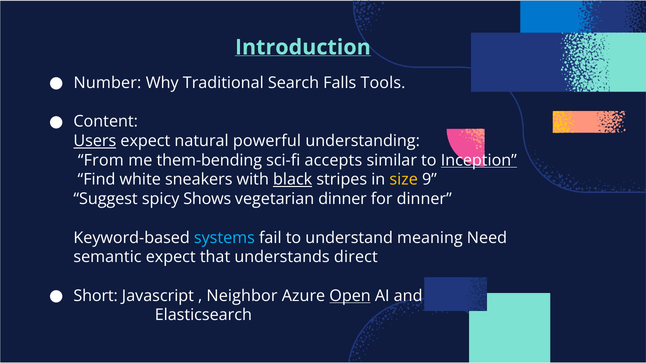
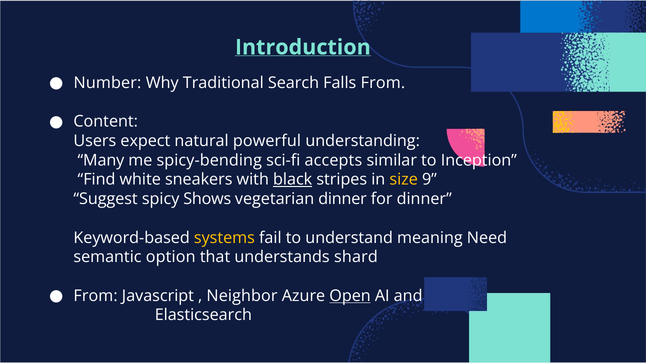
Falls Tools: Tools -> From (383, 83)
Users underline: present -> none (95, 141)
From: From -> Many (101, 160)
them-bending: them-bending -> spicy-bending (209, 160)
Inception underline: present -> none (479, 160)
systems colour: light blue -> yellow (224, 238)
semantic expect: expect -> option (171, 257)
direct: direct -> shard (356, 257)
Short: Short -> From (96, 296)
